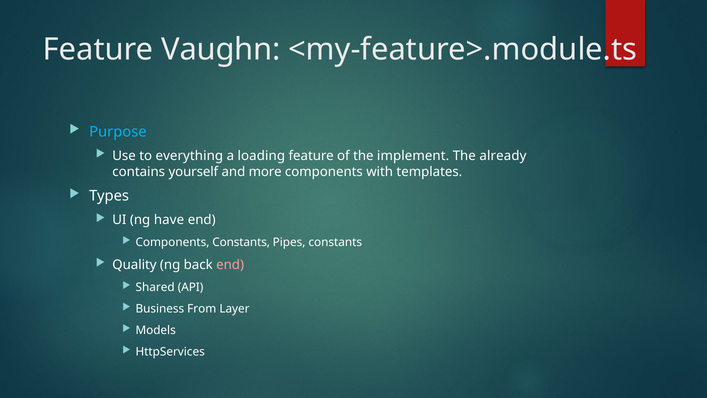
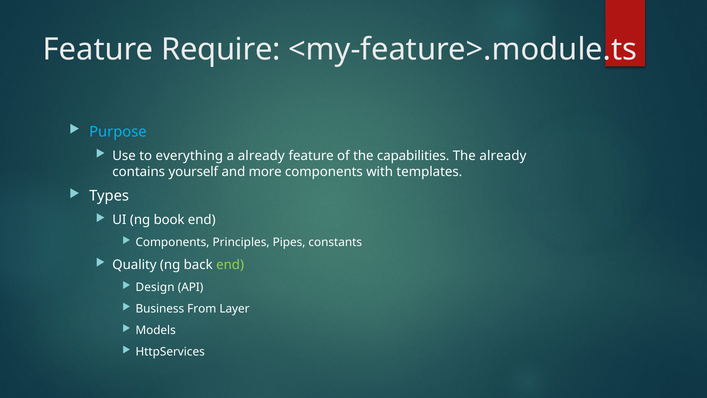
Vaughn: Vaughn -> Require (221, 50)
a loading: loading -> already (261, 156)
implement: implement -> capabilities (413, 156)
have: have -> book (169, 220)
Components Constants: Constants -> Principles (241, 242)
end colour: pink -> light green (230, 265)
Shared: Shared -> Design (155, 287)
